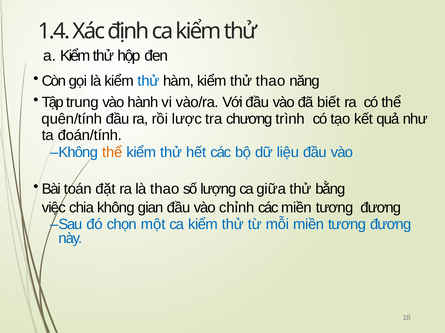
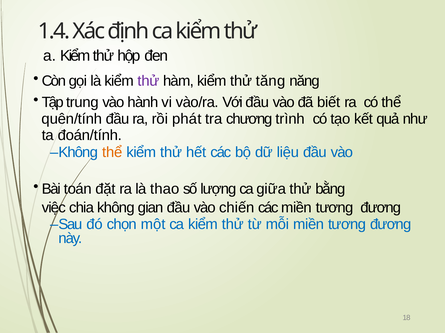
thử colour: blue -> purple (148, 81)
thử thao: thao -> tăng (271, 81)
lược: lược -> phát (187, 119)
chỉnh: chỉnh -> chiến (237, 208)
